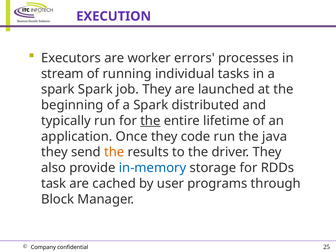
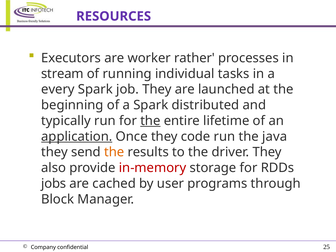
EXECUTION: EXECUTION -> RESOURCES (114, 16)
errors: errors -> rather (194, 58)
spark: spark -> every (58, 89)
application underline: none -> present (77, 136)
in-memory colour: blue -> red (153, 168)
task: task -> jobs (54, 184)
